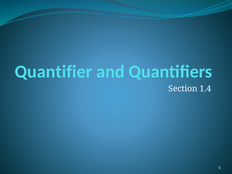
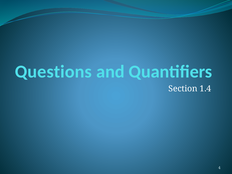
Quantifier: Quantifier -> Questions (53, 72)
